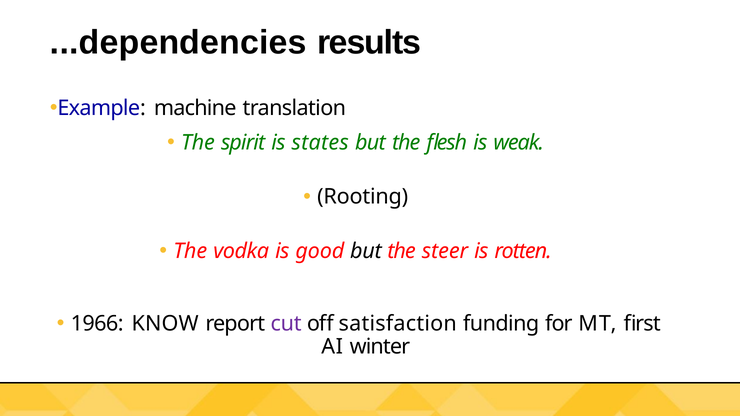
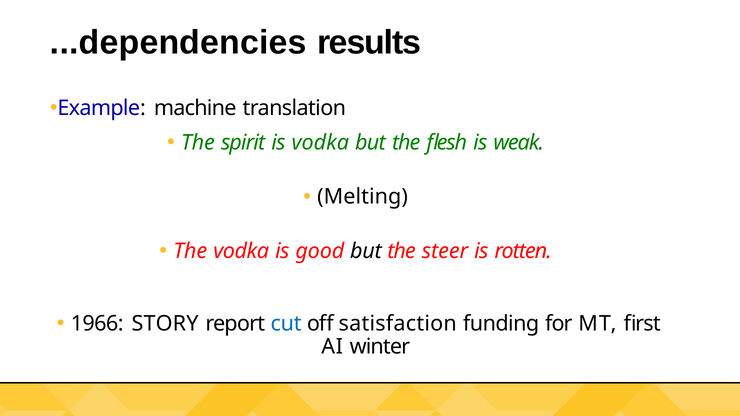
is states: states -> vodka (320, 143)
Rooting: Rooting -> Melting (363, 197)
KNOW: KNOW -> STORY (165, 324)
cut colour: purple -> blue (286, 324)
